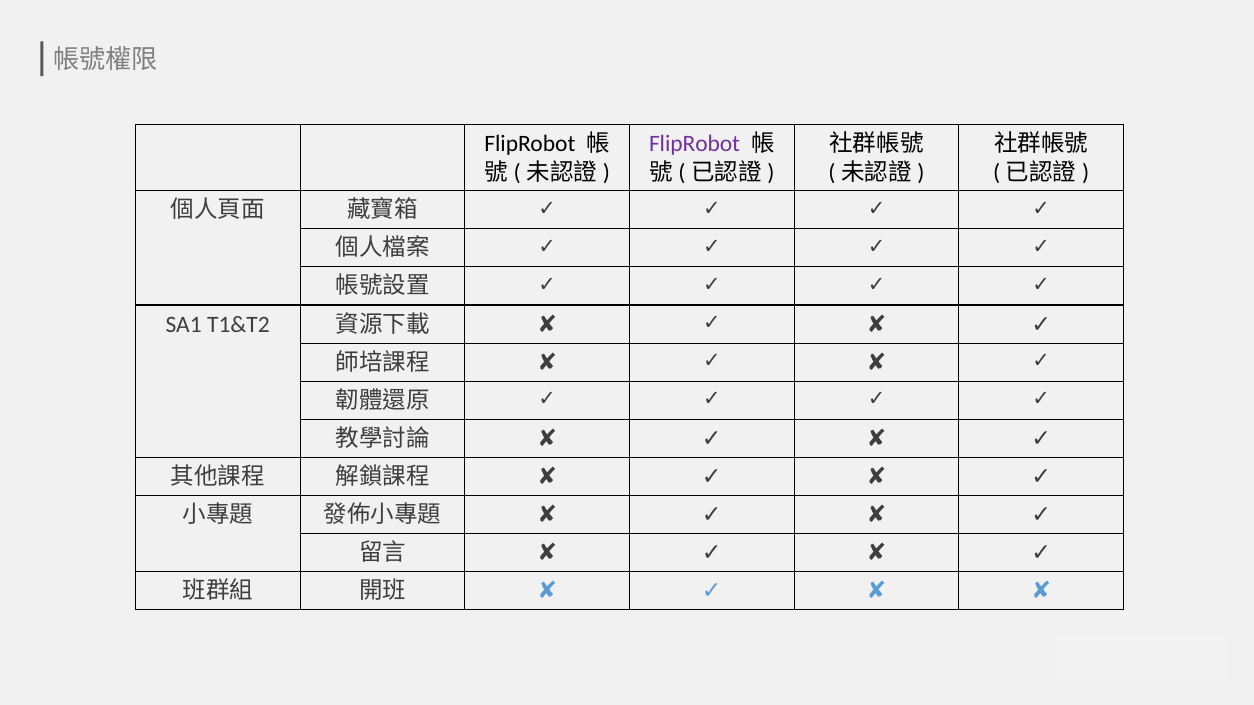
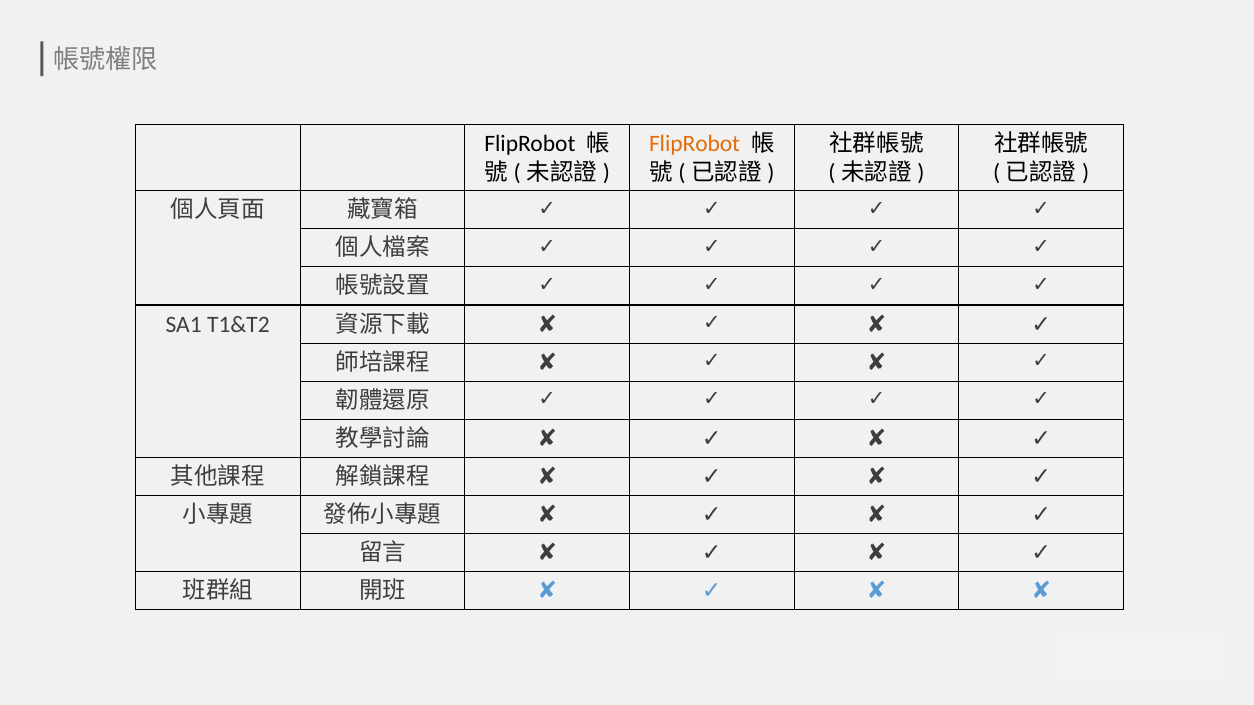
FlipRobot colour: purple -> orange (695, 144)
